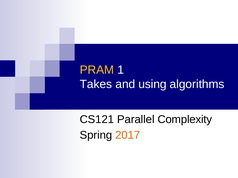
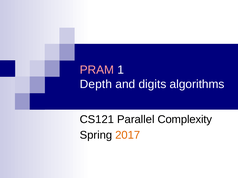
PRAM colour: yellow -> pink (97, 70)
Takes: Takes -> Depth (96, 84)
using: using -> digits (152, 84)
